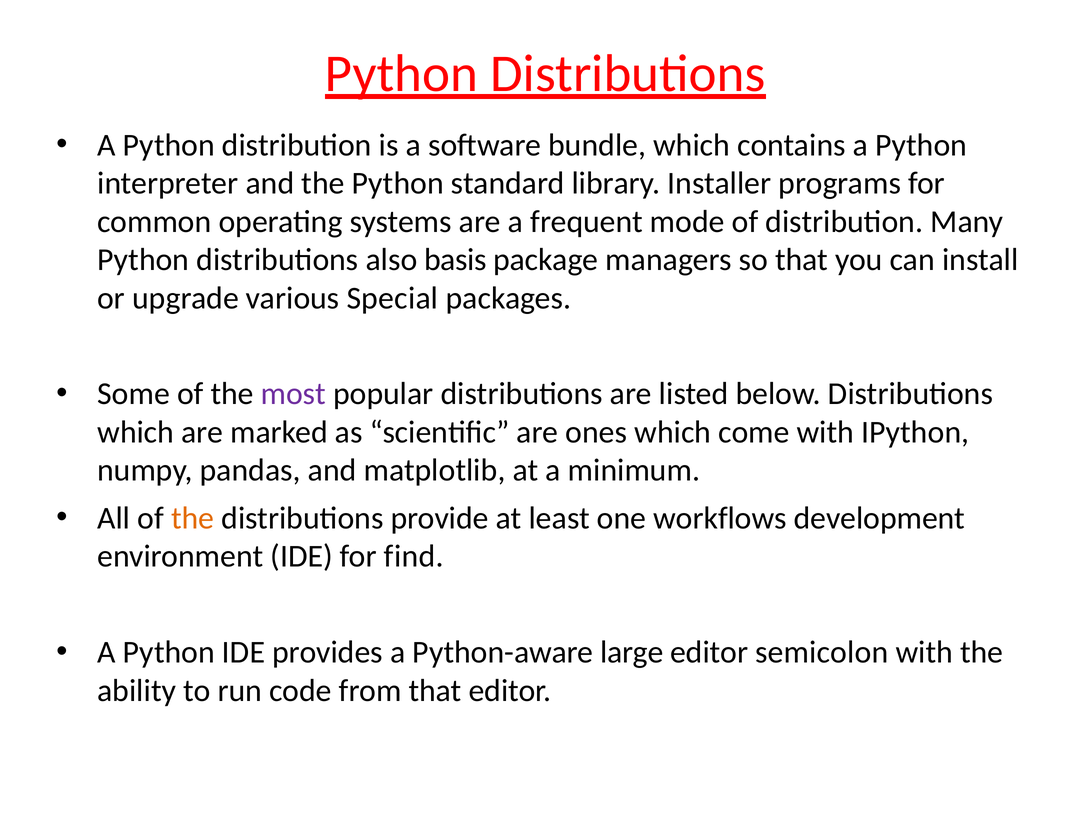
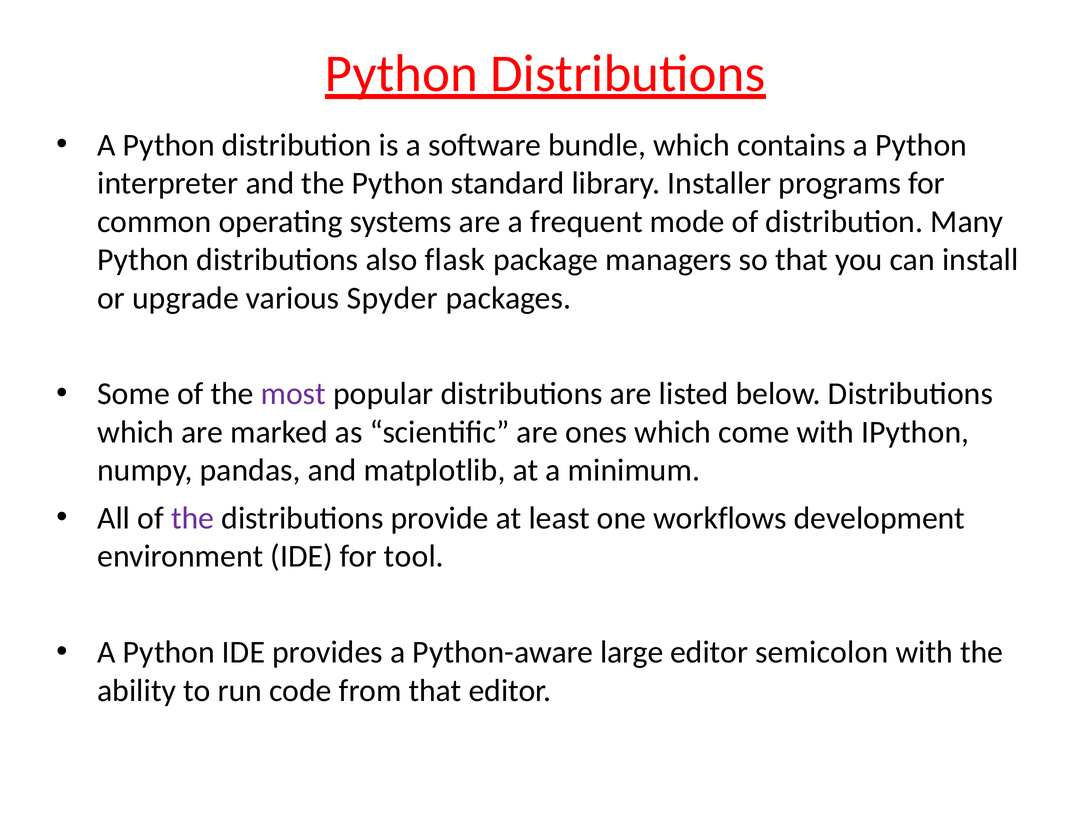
basis: basis -> flask (455, 260)
Special: Special -> Spyder (392, 298)
the colour: orange -> purple (193, 518)
find: find -> tool (414, 556)
